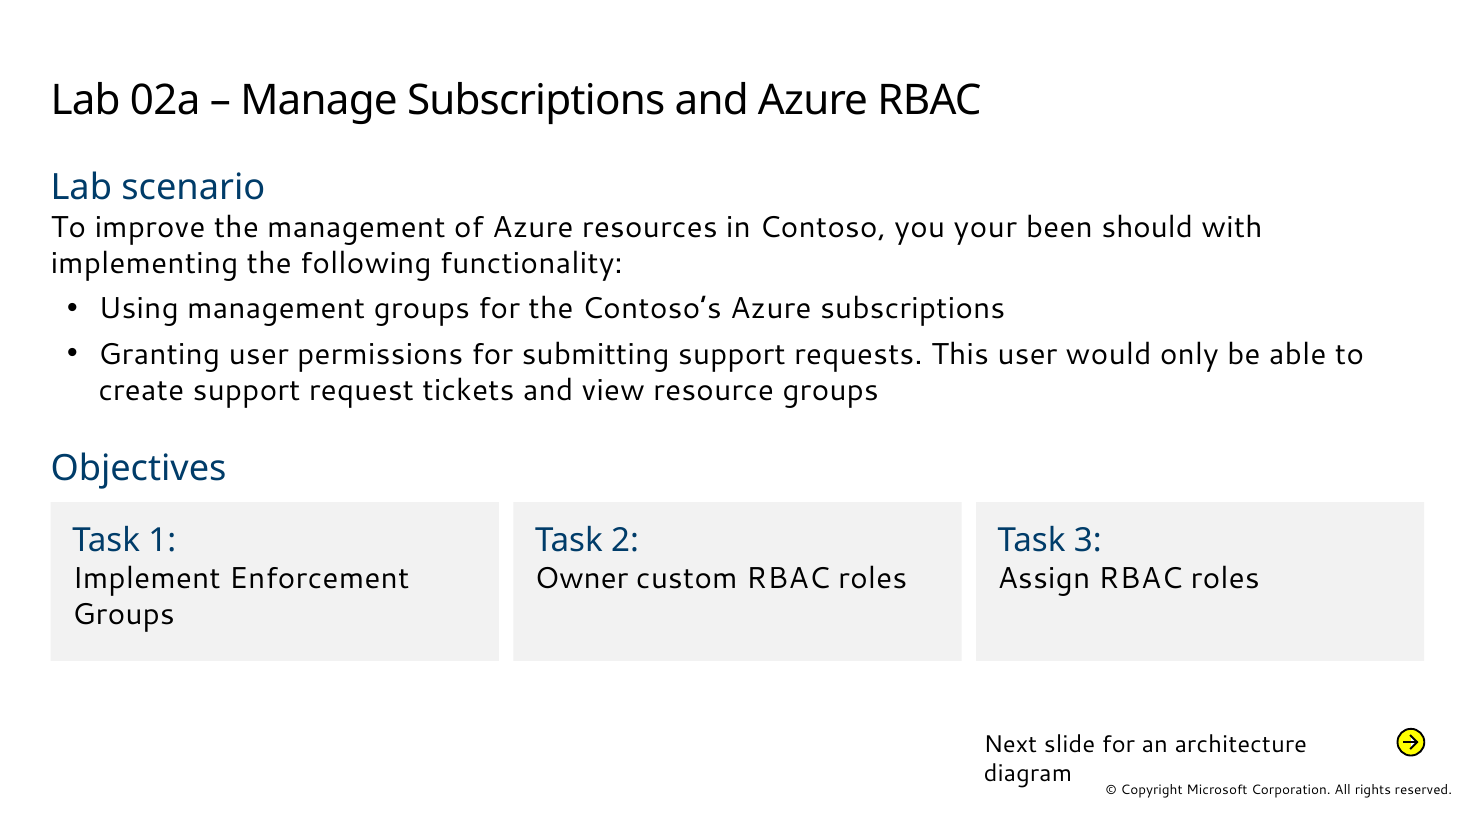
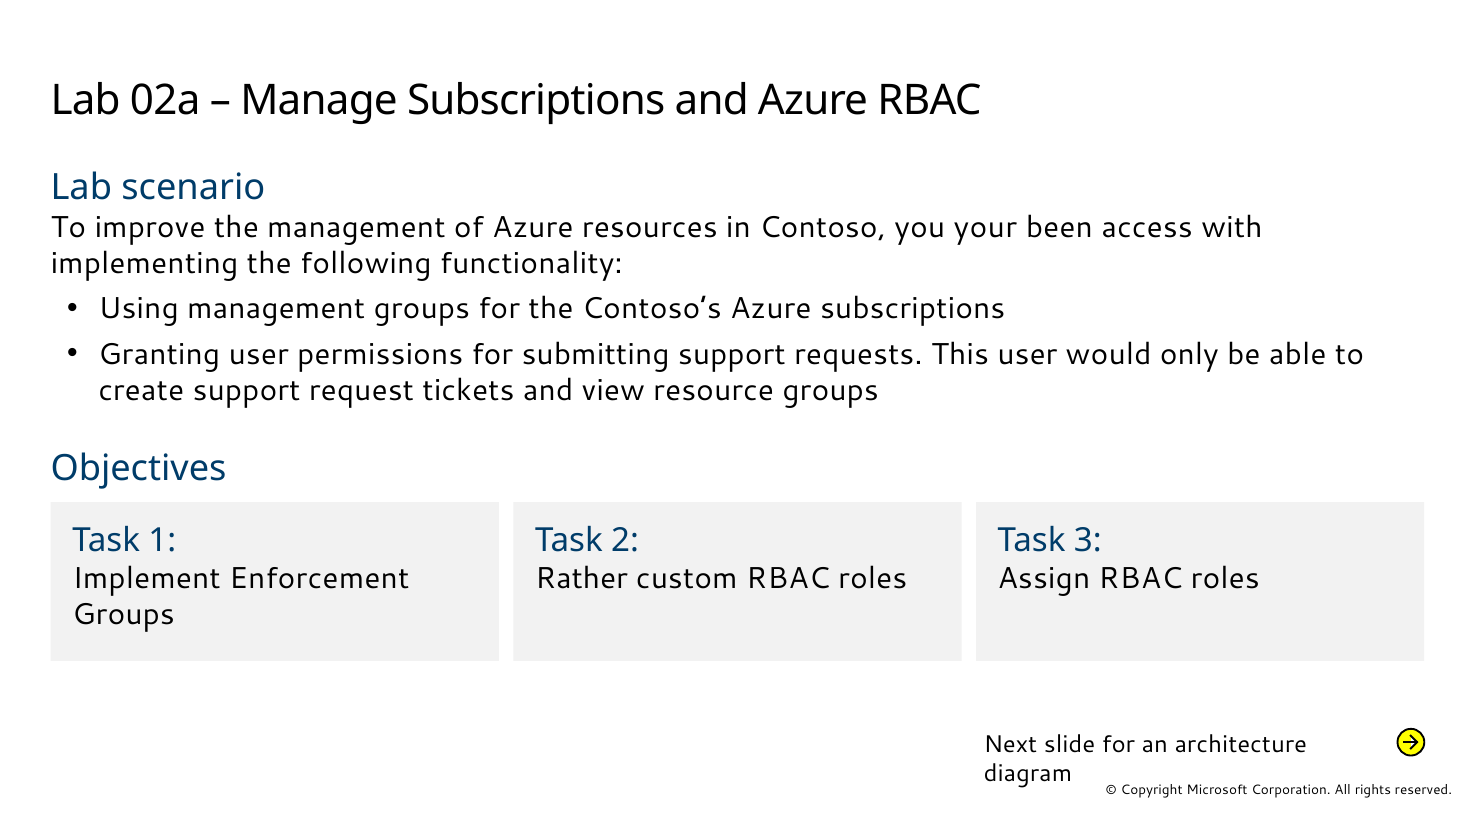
should: should -> access (1147, 227)
Owner: Owner -> Rather (581, 578)
